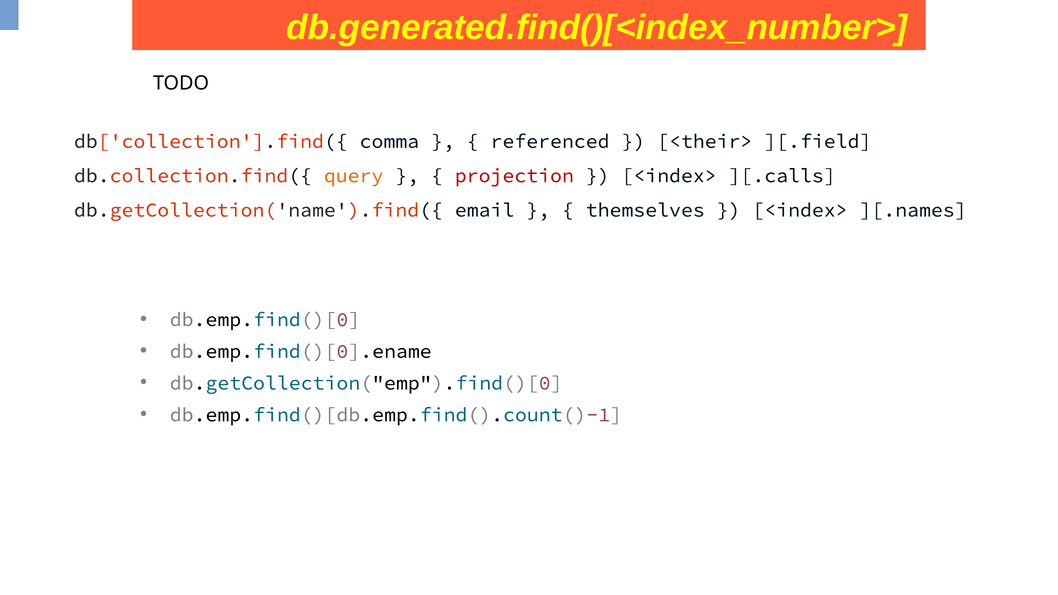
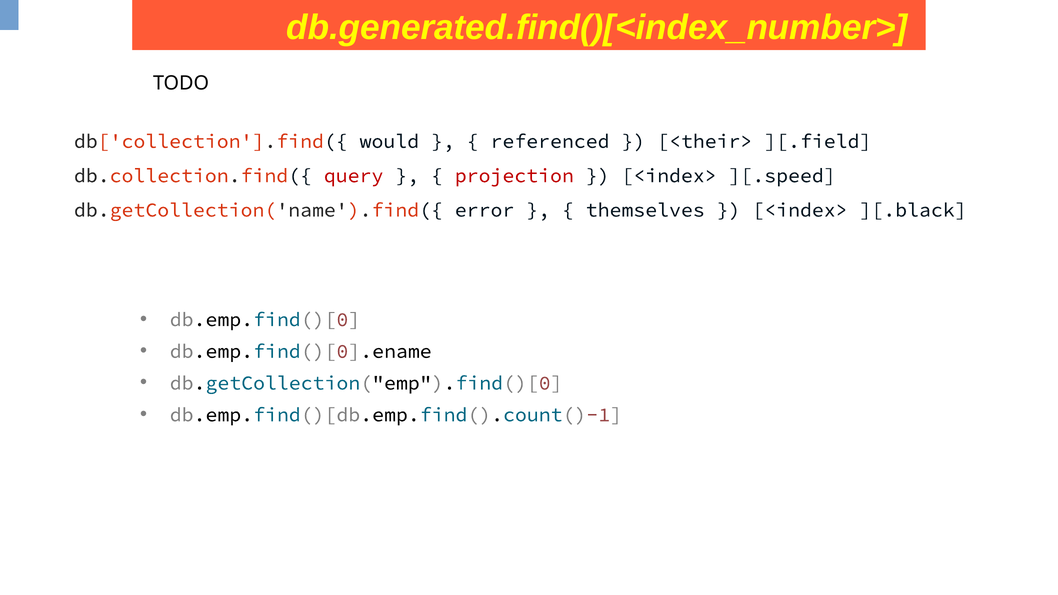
comma: comma -> would (389, 141)
query colour: orange -> red (354, 176)
][.calls: ][.calls -> ][.speed (782, 176)
email: email -> error (485, 210)
][.names: ][.names -> ][.black (913, 210)
